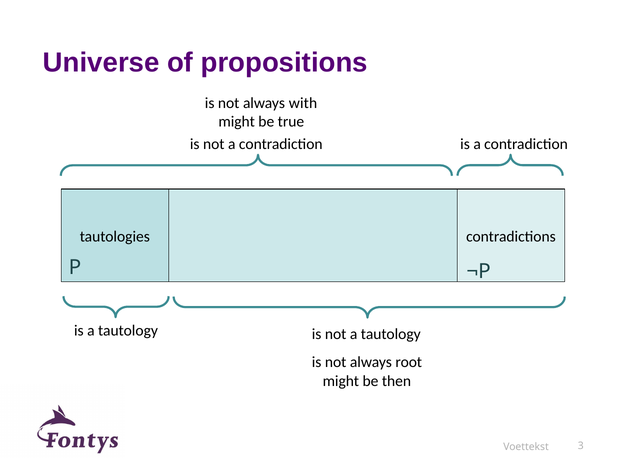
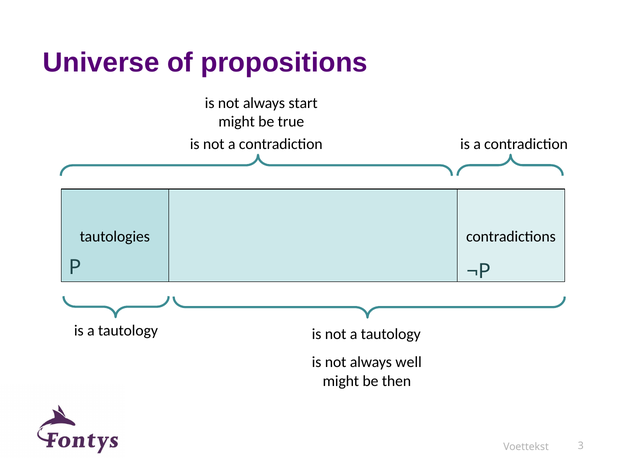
with: with -> start (303, 103)
root: root -> well (409, 362)
